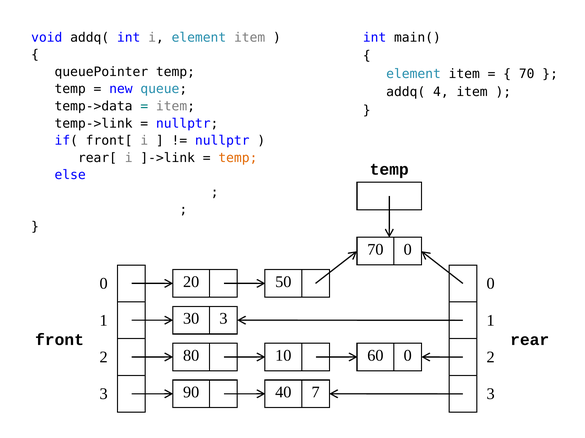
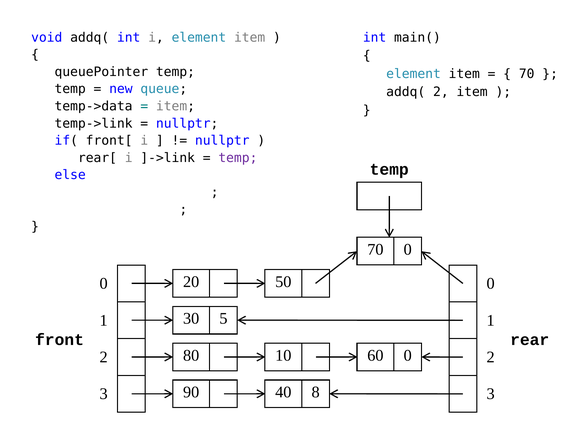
addq( 4: 4 -> 2 (441, 92)
temp colour: orange -> purple (238, 158)
30 3: 3 -> 5 (223, 319)
7: 7 -> 8 (316, 393)
